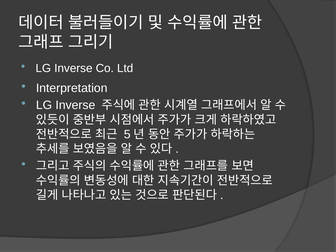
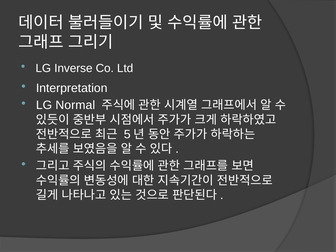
Inverse: Inverse -> Normal (75, 105)
